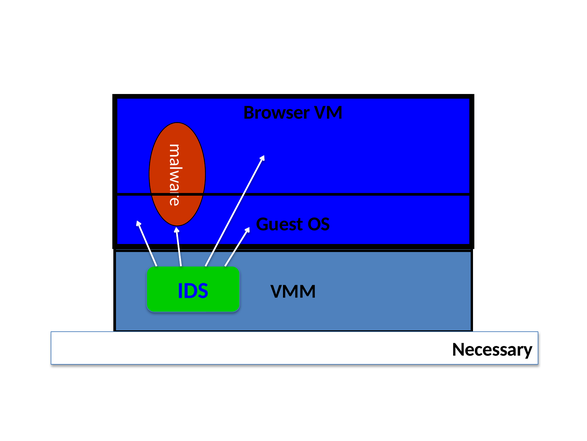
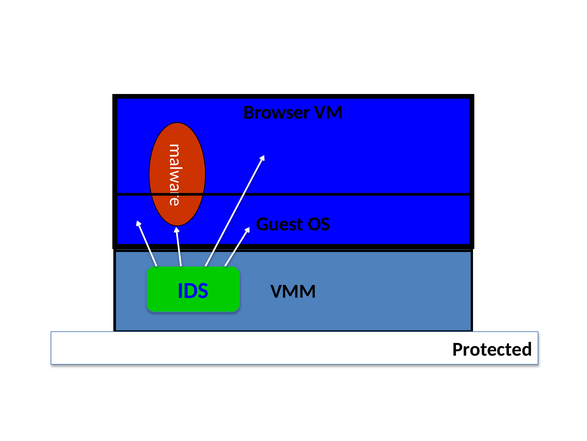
Necessary: Necessary -> Protected (492, 349)
